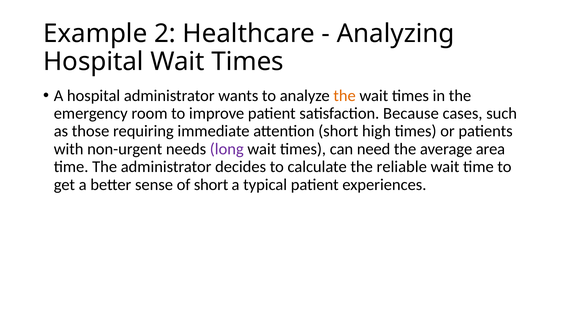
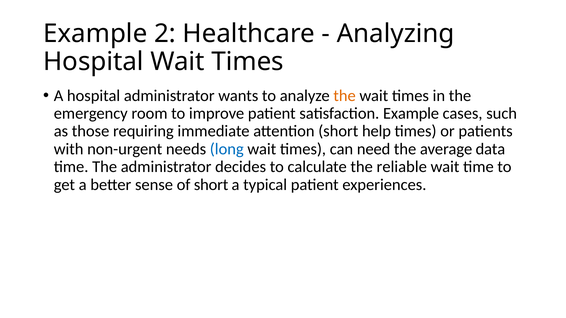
satisfaction Because: Because -> Example (411, 114)
high: high -> help (377, 131)
long colour: purple -> blue (227, 149)
area: area -> data (490, 149)
